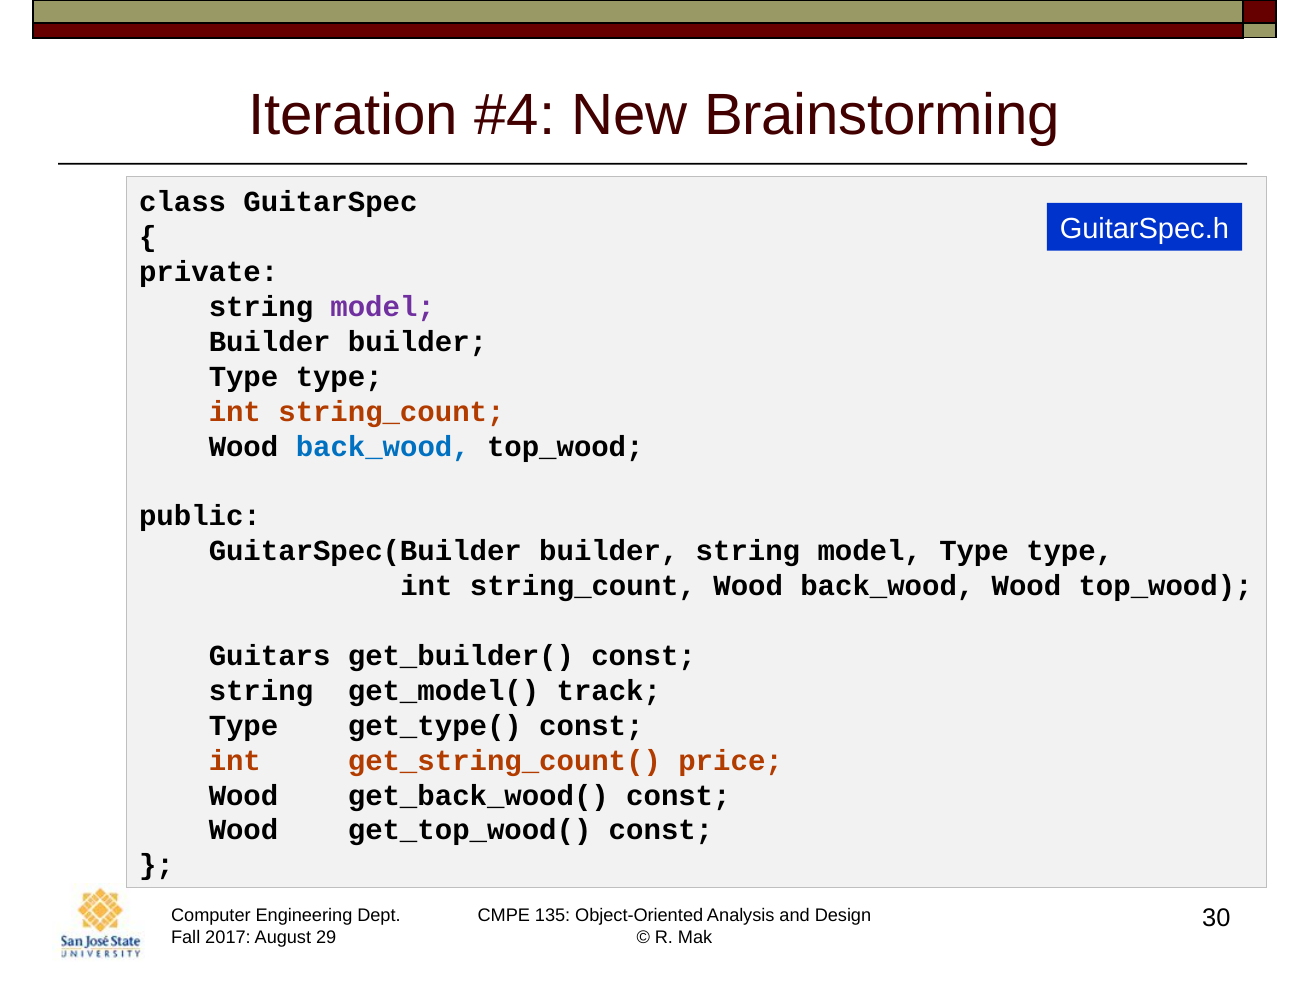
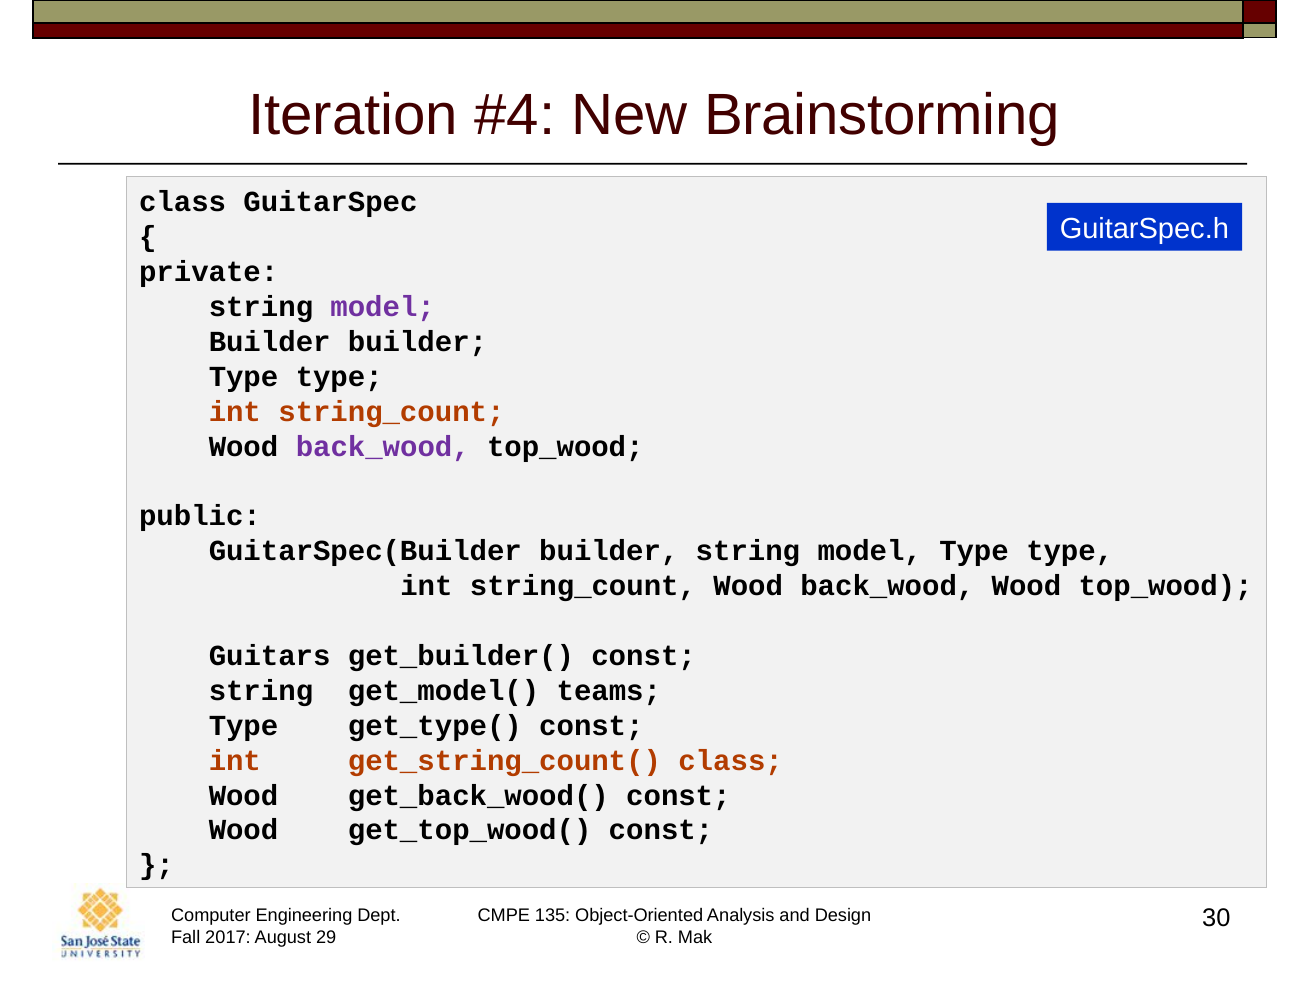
back_wood colour: blue -> purple (383, 446)
track: track -> teams (609, 691)
get_string_count( price: price -> class (731, 760)
